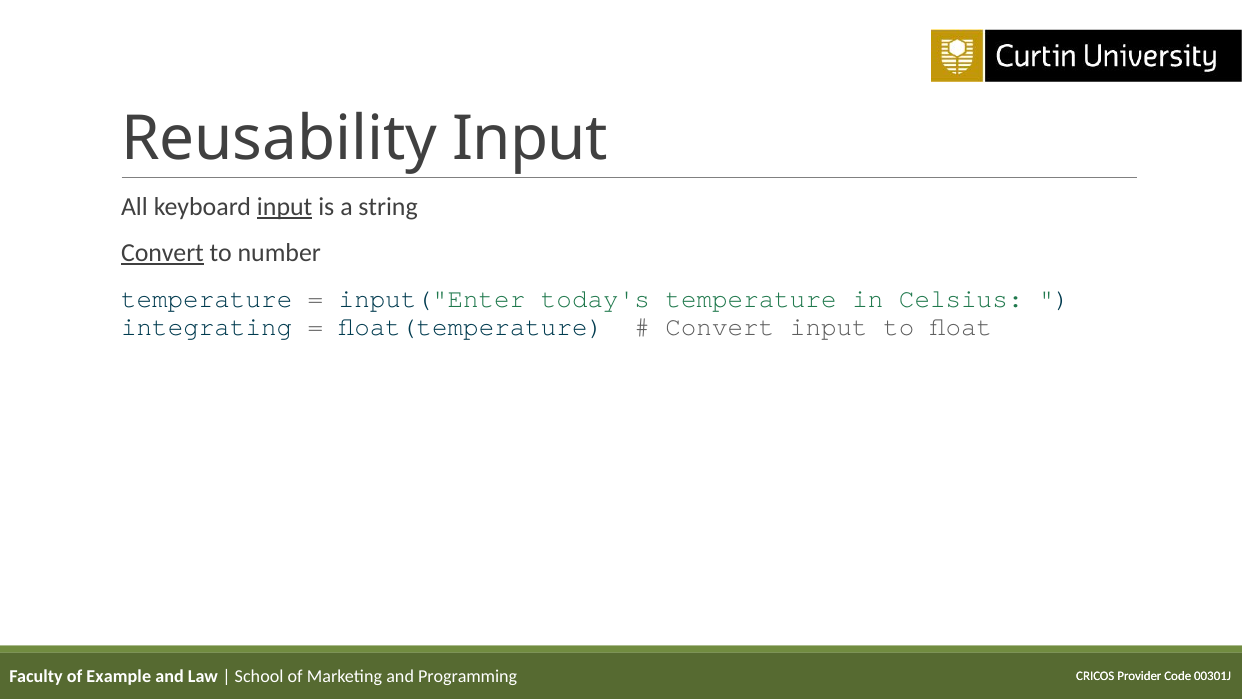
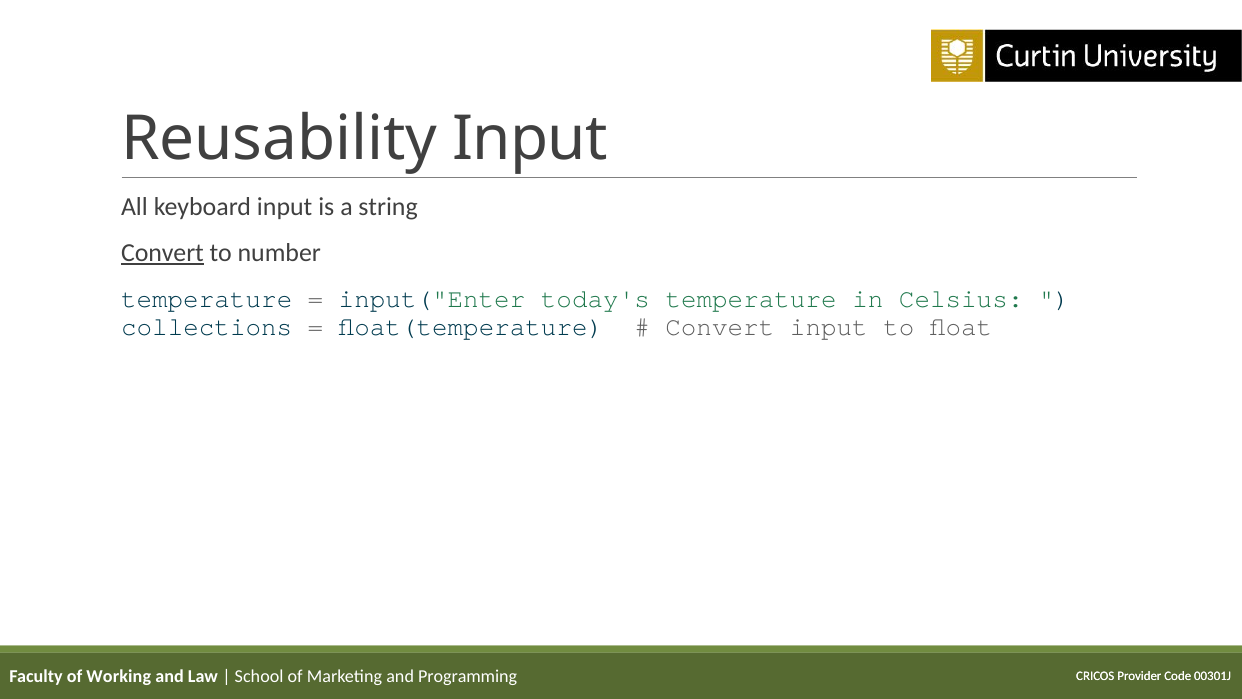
input underline: present -> none (285, 207)
integrating: integrating -> collections (207, 327)
Example: Example -> Working (119, 677)
